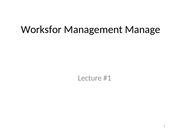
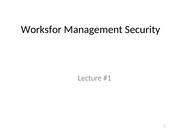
Manage: Manage -> Security (143, 29)
